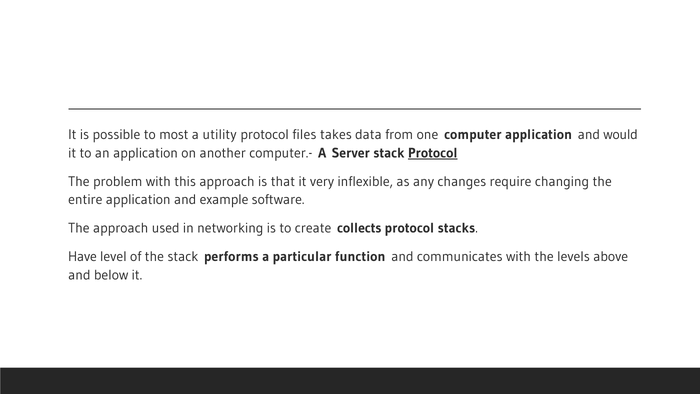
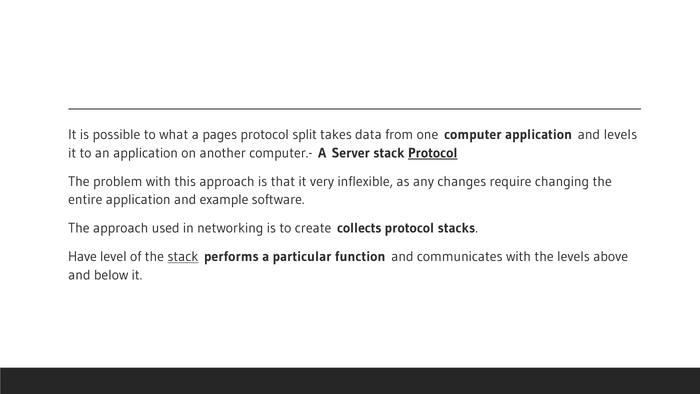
most: most -> what (174, 135)
utility: utility -> pages (220, 135)
files: files -> split (305, 135)
and would: would -> levels (620, 135)
stack underline: none -> present (183, 257)
